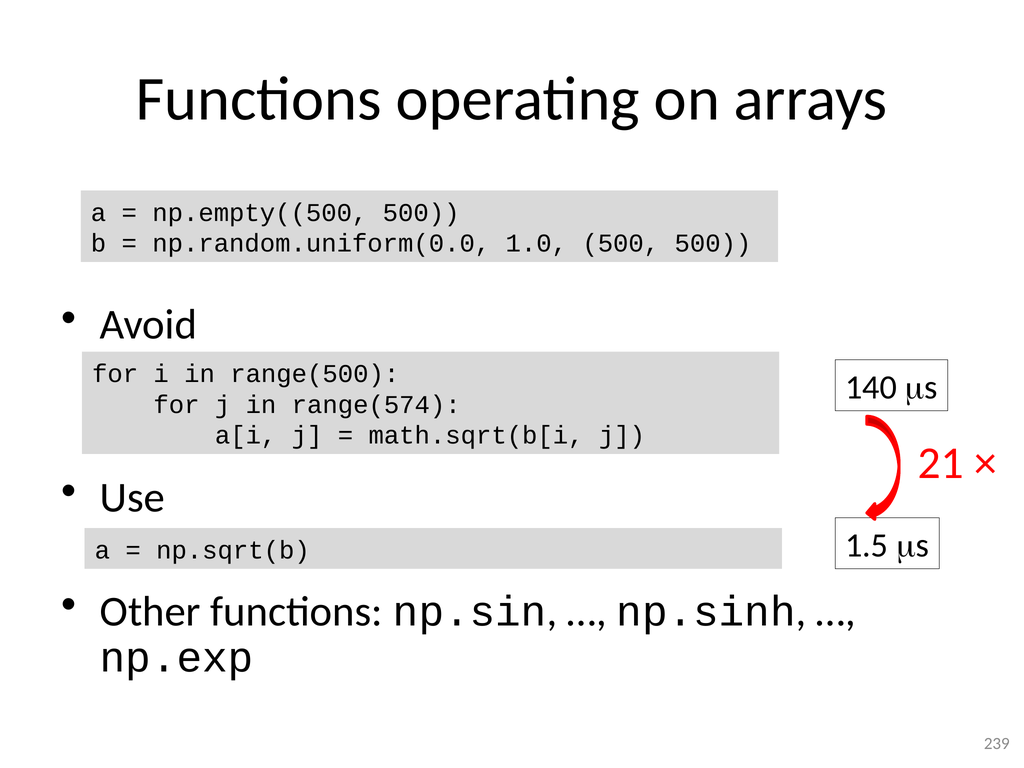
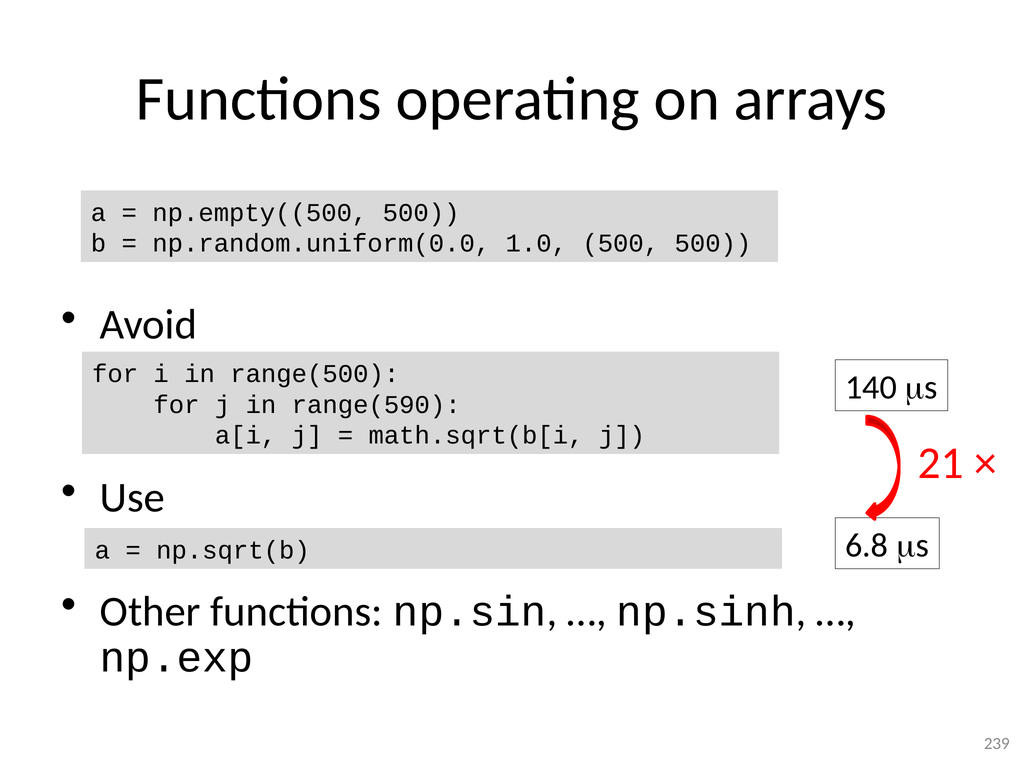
range(574: range(574 -> range(590 (376, 405)
1.5: 1.5 -> 6.8 (867, 546)
